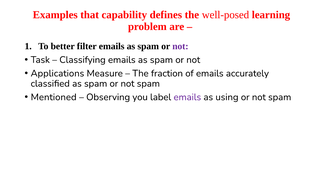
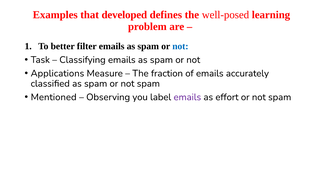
capability: capability -> developed (124, 15)
not colour: purple -> blue (180, 46)
using: using -> effort (227, 97)
